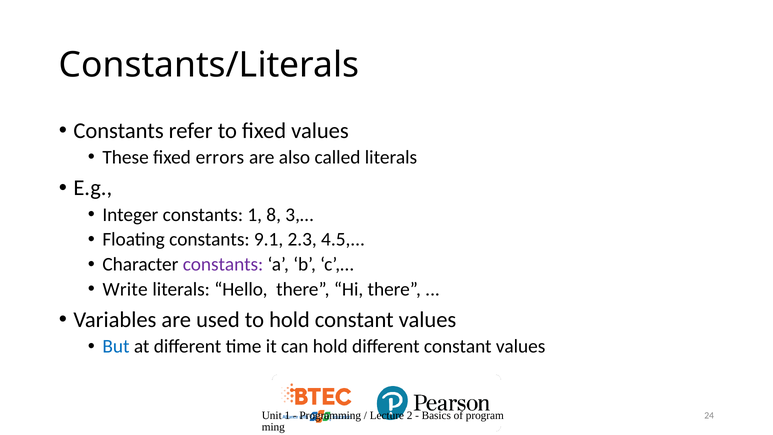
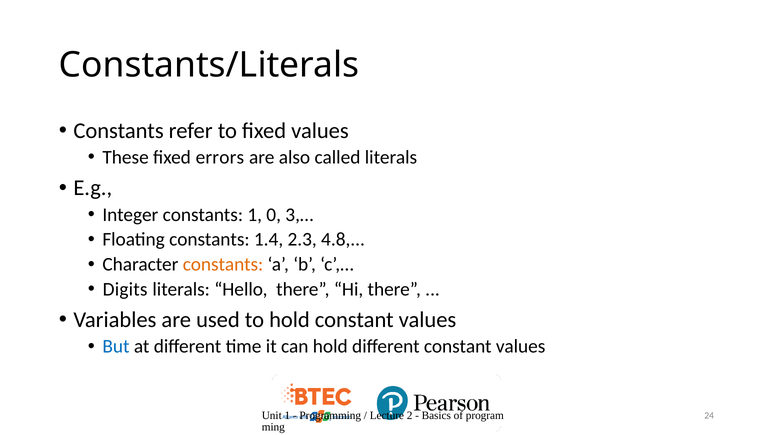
8: 8 -> 0 (274, 215)
9.1: 9.1 -> 1.4 (269, 239)
4.5: 4.5 -> 4.8 (343, 239)
constants colour: purple -> orange (223, 264)
Write: Write -> Digits (125, 289)
